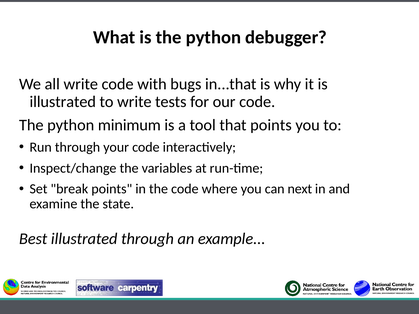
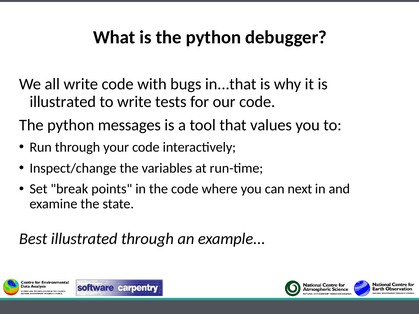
minimum: minimum -> messages (129, 125)
that points: points -> values (271, 125)
